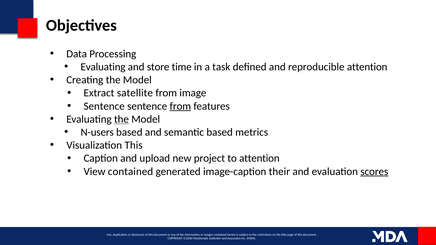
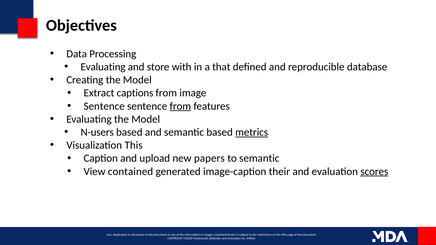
time: time -> with (182, 67)
task: task -> that (221, 67)
reproducible attention: attention -> database (367, 67)
satellite: satellite -> captions (135, 93)
the underline: present -> none (122, 119)
metrics underline: none -> present (252, 132)
project: project -> papers (209, 159)
to attention: attention -> semantic (259, 159)
